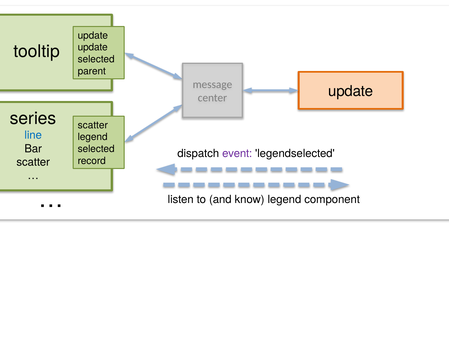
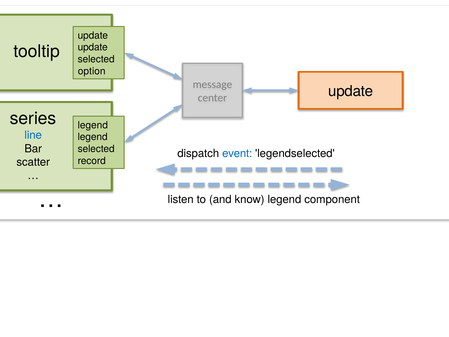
parent: parent -> option (92, 71)
scatter: scatter -> legend (93, 125)
event colour: purple -> blue (237, 153)
